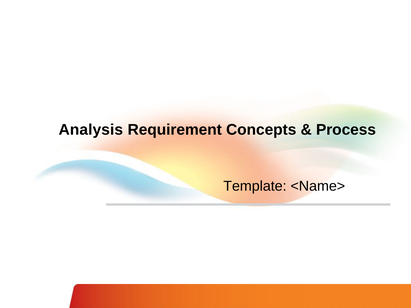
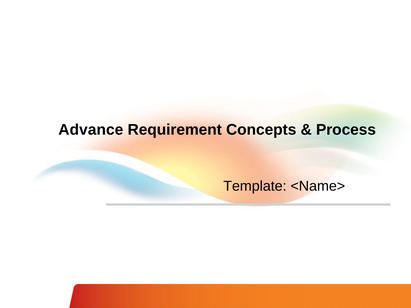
Analysis: Analysis -> Advance (91, 130)
